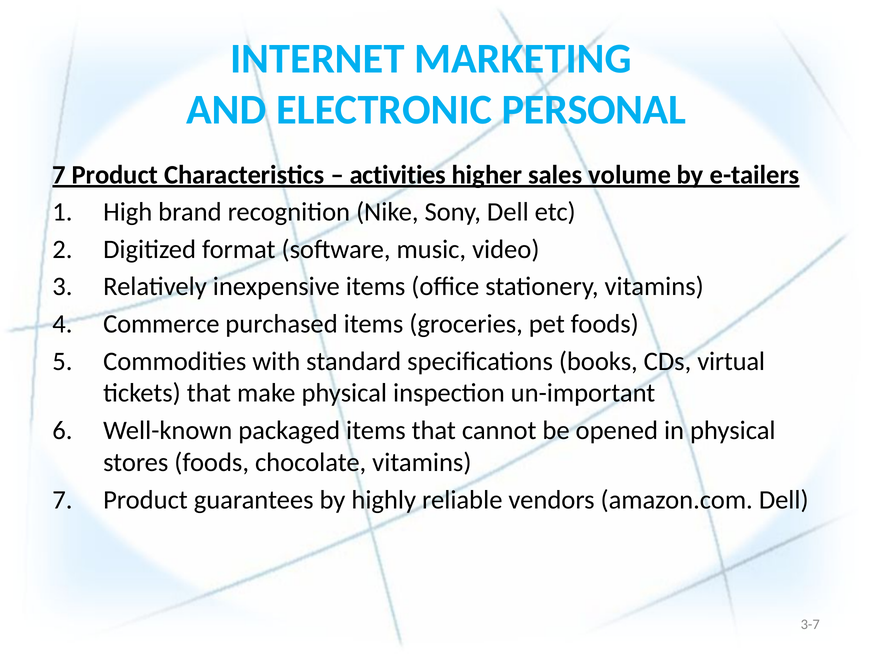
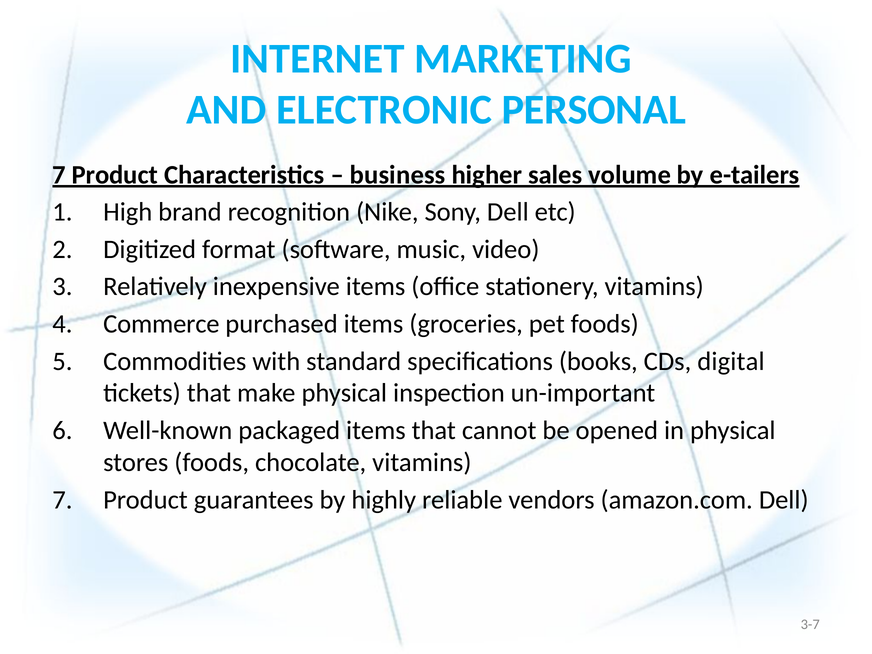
activities: activities -> business (398, 175)
virtual: virtual -> digital (731, 361)
